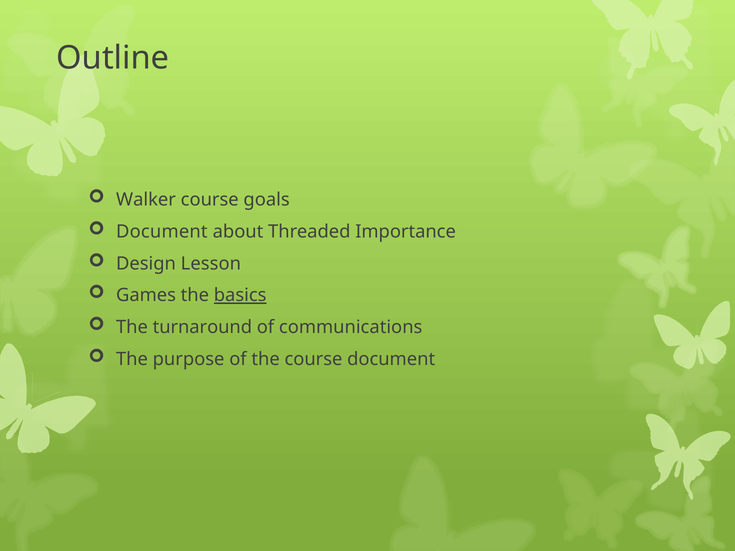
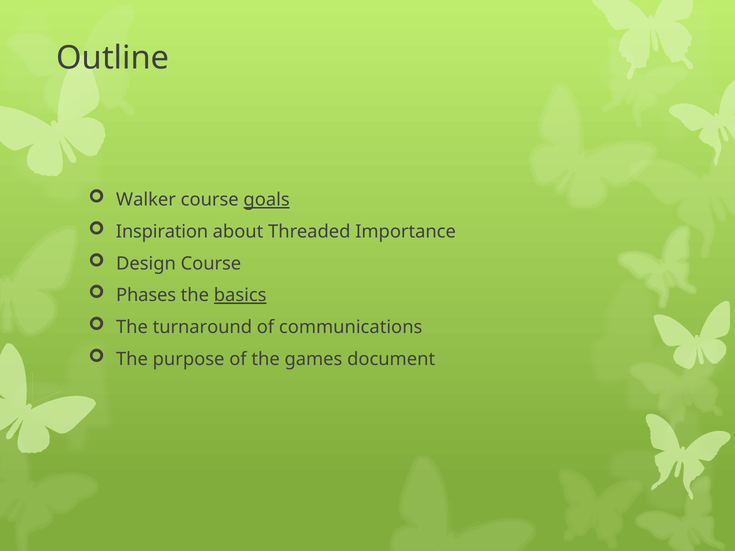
goals underline: none -> present (267, 200)
Document: Document -> Inspiration (162, 232)
Design Lesson: Lesson -> Course (211, 264)
Games: Games -> Phases (146, 296)
the course: course -> games (313, 359)
